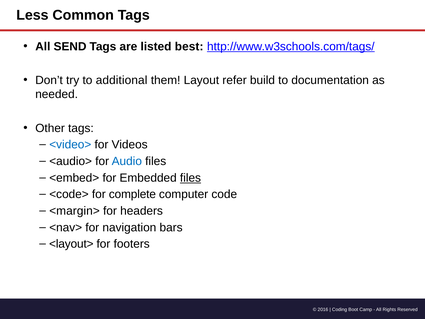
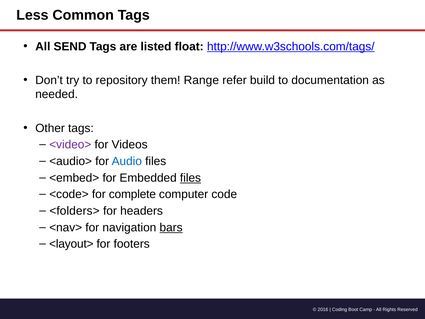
best: best -> float (189, 46)
additional: additional -> repository (122, 80)
Layout: Layout -> Range (201, 80)
<video> colour: blue -> purple (70, 145)
<margin>: <margin> -> <folders> (74, 211)
bars underline: none -> present (171, 227)
